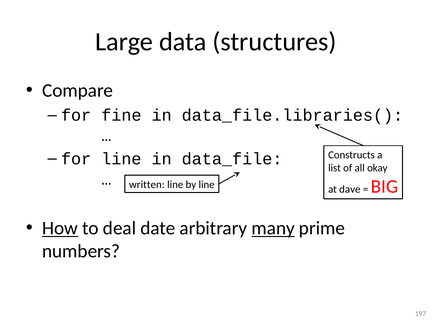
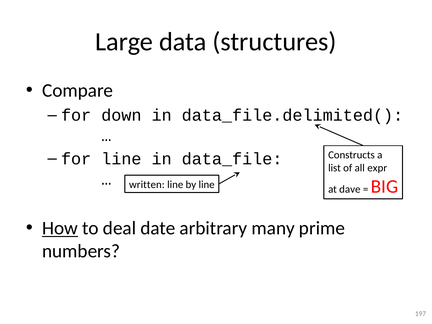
fine: fine -> down (121, 115)
data_file.libraries(: data_file.libraries( -> data_file.delimited( (292, 115)
okay: okay -> expr (377, 168)
many underline: present -> none (273, 228)
